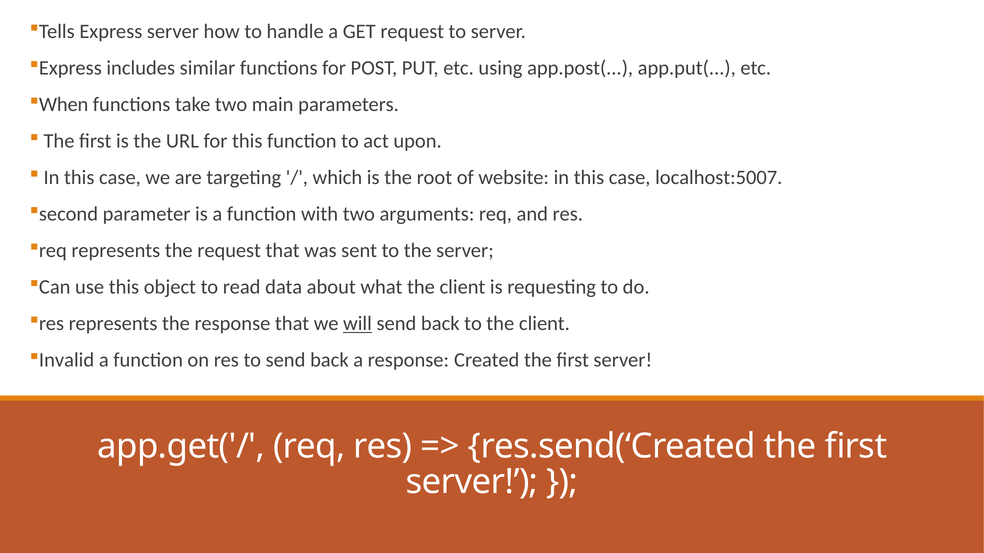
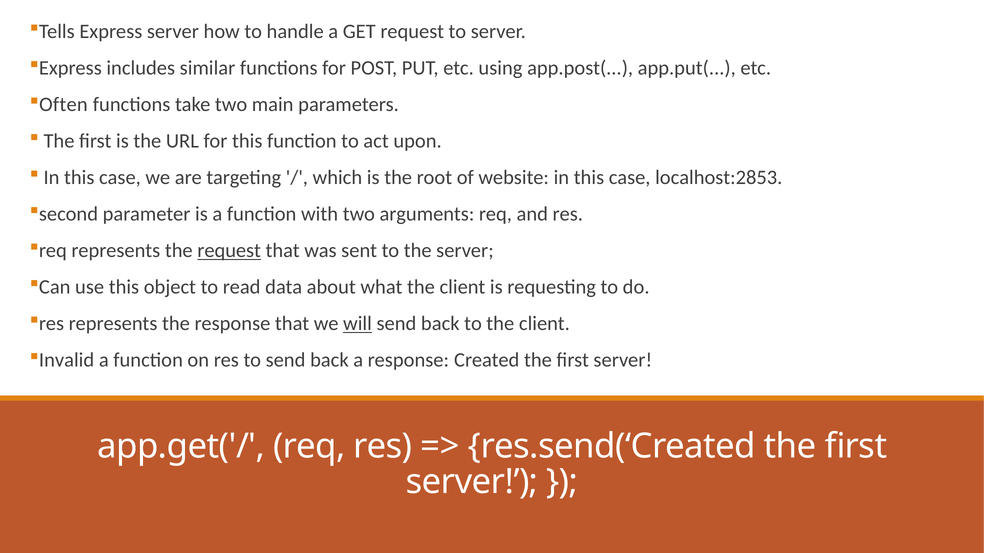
When: When -> Often (63, 105)
localhost:5007: localhost:5007 -> localhost:2853 (719, 178)
request underline: none -> present (229, 251)
